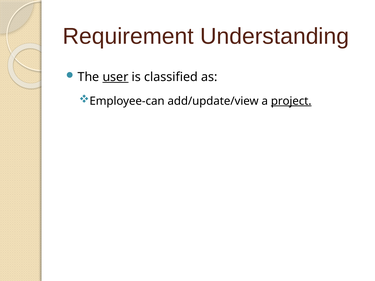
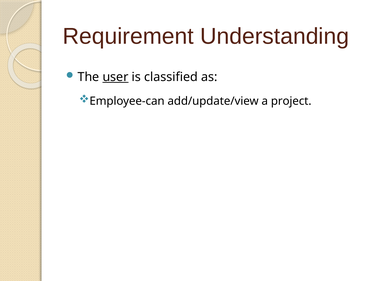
project underline: present -> none (291, 101)
